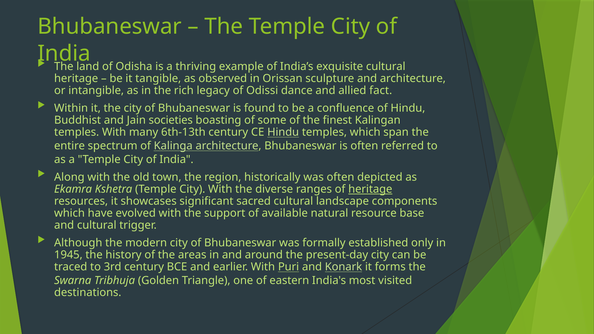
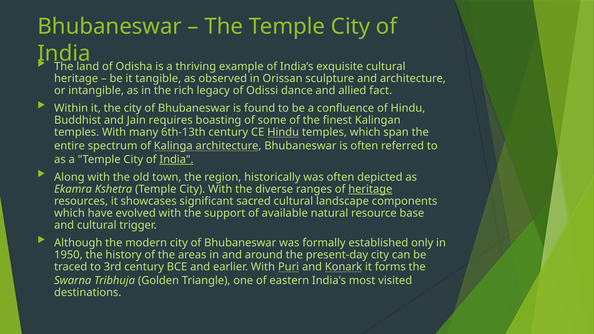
societies: societies -> requires (171, 120)
India underline: none -> present (176, 160)
1945: 1945 -> 1950 (68, 255)
